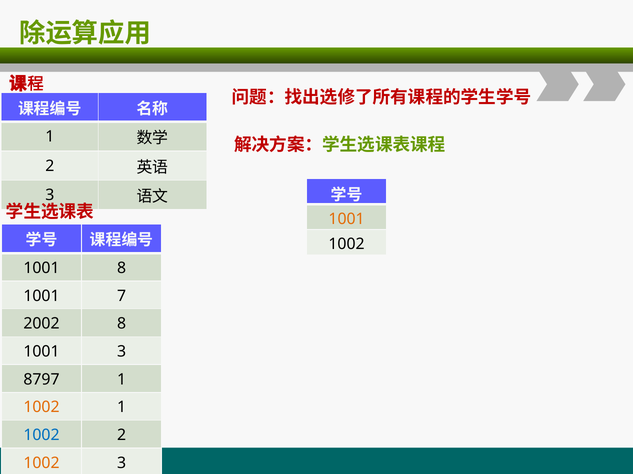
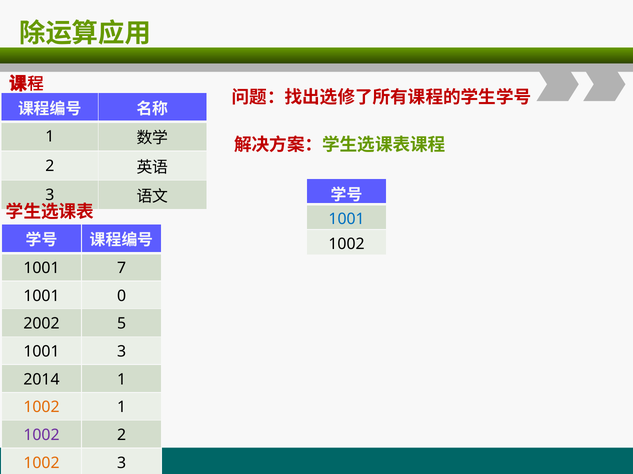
1001 colour: orange -> blue (347, 219)
1001 8: 8 -> 7 (122, 268)
7: 7 -> 0 (122, 296)
2002 8: 8 -> 5 (122, 324)
8797: 8797 -> 2014 (42, 380)
1002 colour: blue -> purple (42, 436)
